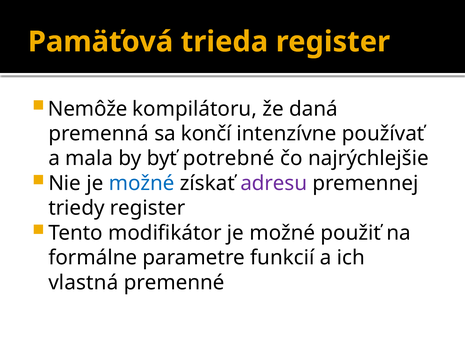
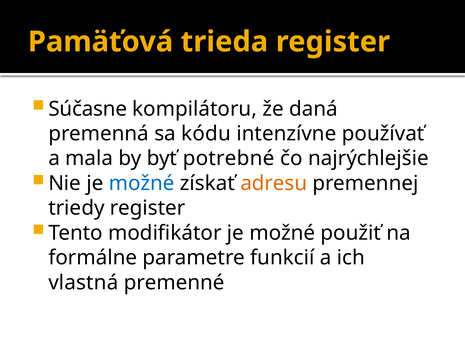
Nemôže: Nemôže -> Súčasne (88, 109)
končí: končí -> kódu (206, 134)
adresu colour: purple -> orange (274, 183)
